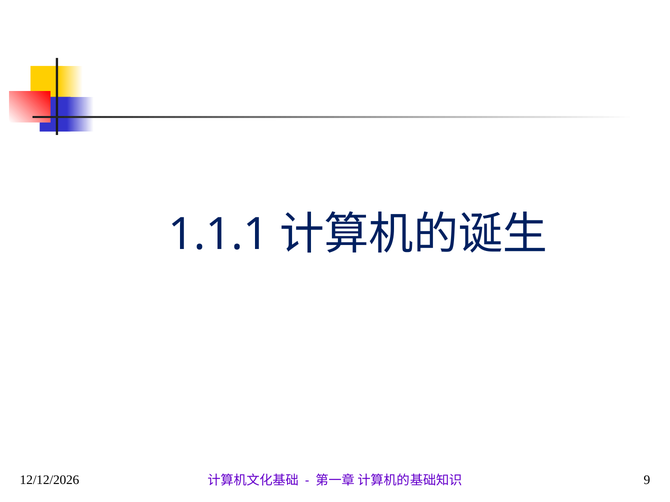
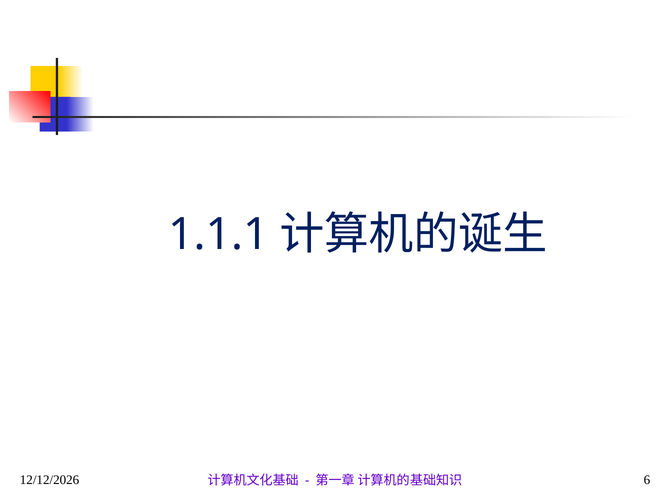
9: 9 -> 6 (647, 480)
